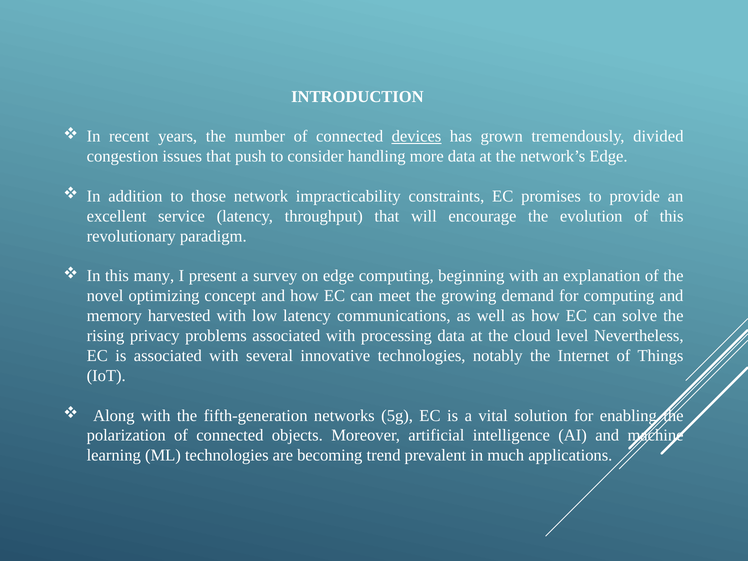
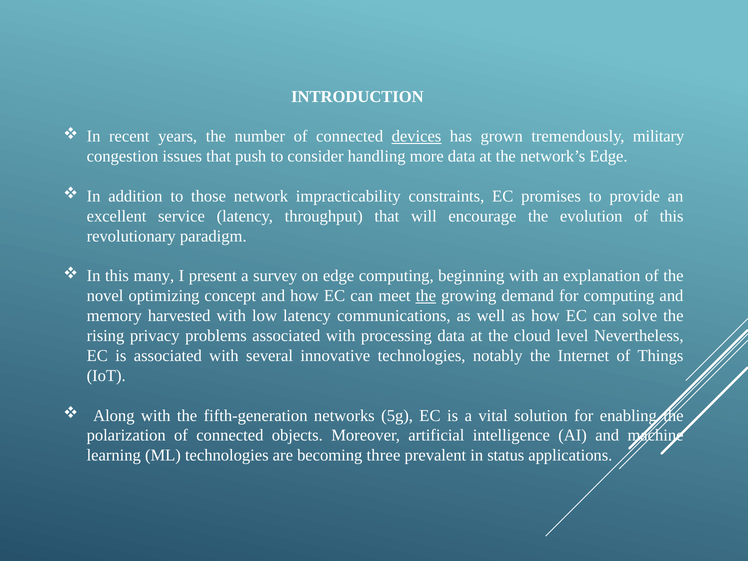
divided: divided -> military (659, 136)
the underline: none -> present (426, 296)
trend: trend -> three (383, 455)
much: much -> status (506, 455)
